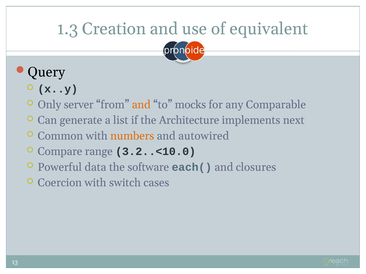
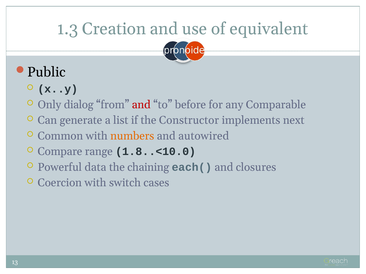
Query: Query -> Public (46, 72)
server: server -> dialog (79, 105)
and colour: orange -> red (141, 105)
mocks: mocks -> before (190, 105)
Architecture: Architecture -> Constructor (189, 120)
3.2..<10.0: 3.2..<10.0 -> 1.8..<10.0 (156, 152)
software: software -> chaining (148, 167)
